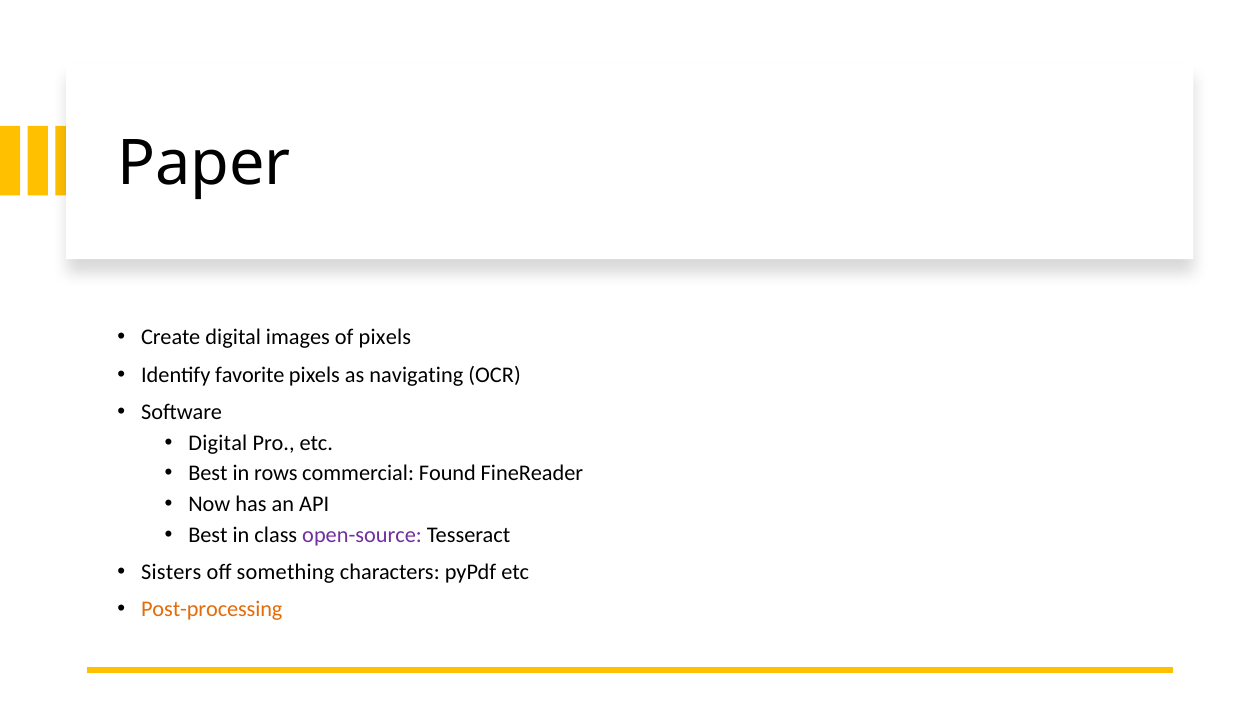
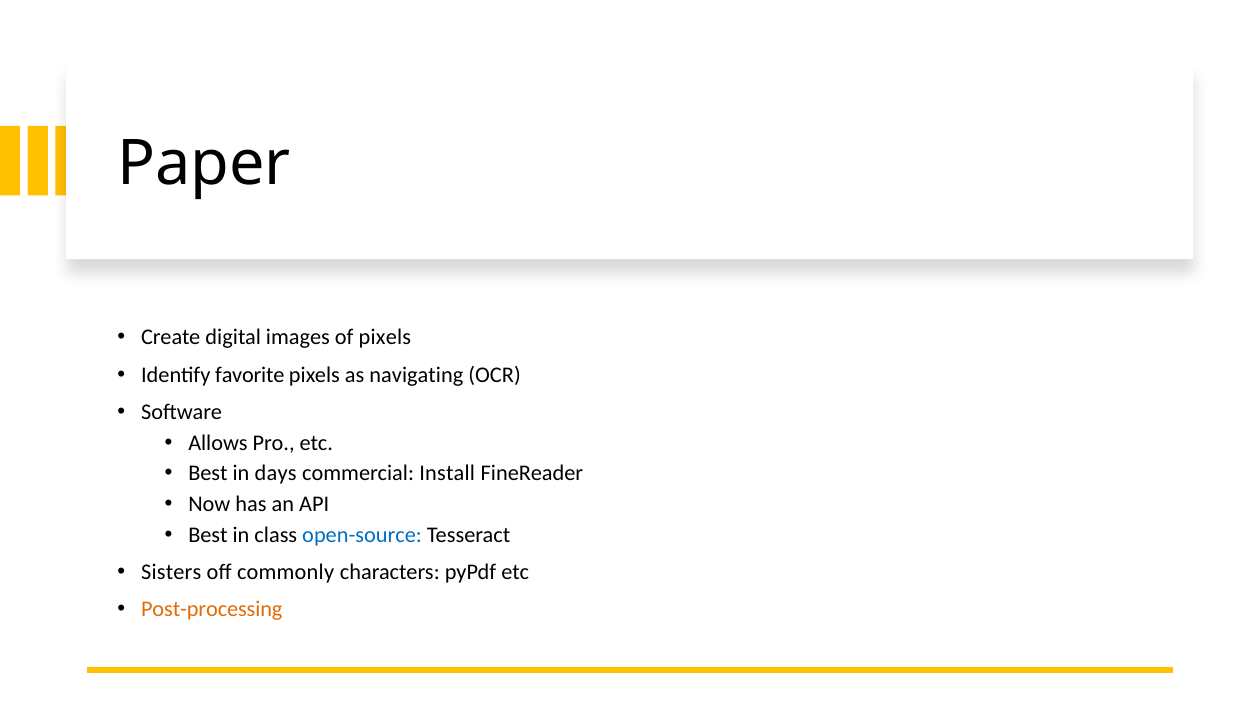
Digital: Digital -> Allows (218, 442)
rows: rows -> days (276, 473)
Found: Found -> Install (447, 473)
open-source colour: purple -> blue (362, 535)
something: something -> commonly (286, 572)
